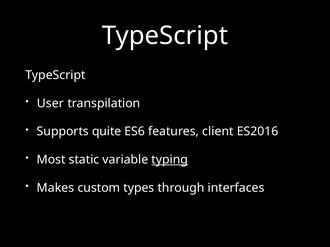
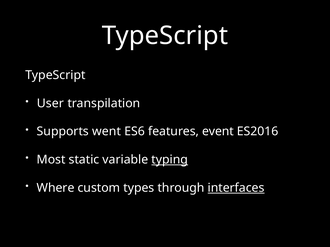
quite: quite -> went (107, 132)
client: client -> event (218, 132)
Makes: Makes -> Where (56, 188)
interfaces underline: none -> present (236, 188)
